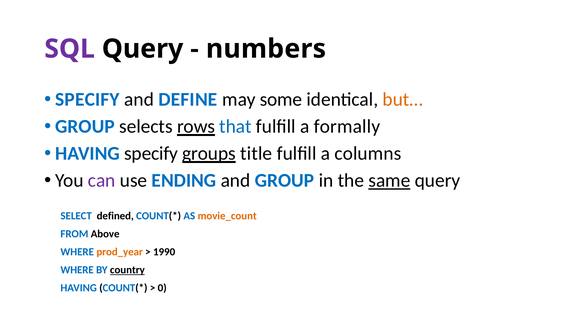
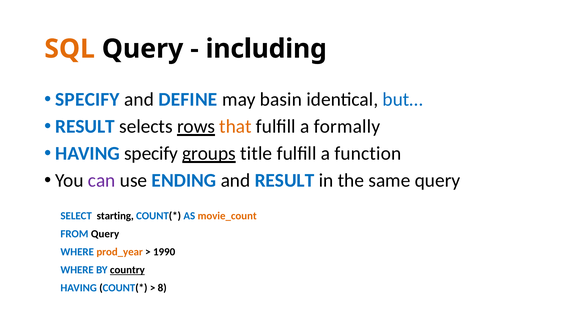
SQL colour: purple -> orange (70, 49)
numbers: numbers -> including (266, 49)
some: some -> basin (281, 100)
but… colour: orange -> blue (403, 100)
GROUP: GROUP -> RESULT (85, 127)
that colour: blue -> orange (235, 127)
columns: columns -> function (368, 153)
and GROUP: GROUP -> RESULT (285, 180)
same underline: present -> none (389, 180)
defined: defined -> starting (115, 216)
FROM Above: Above -> Query (105, 234)
0: 0 -> 8 (162, 288)
